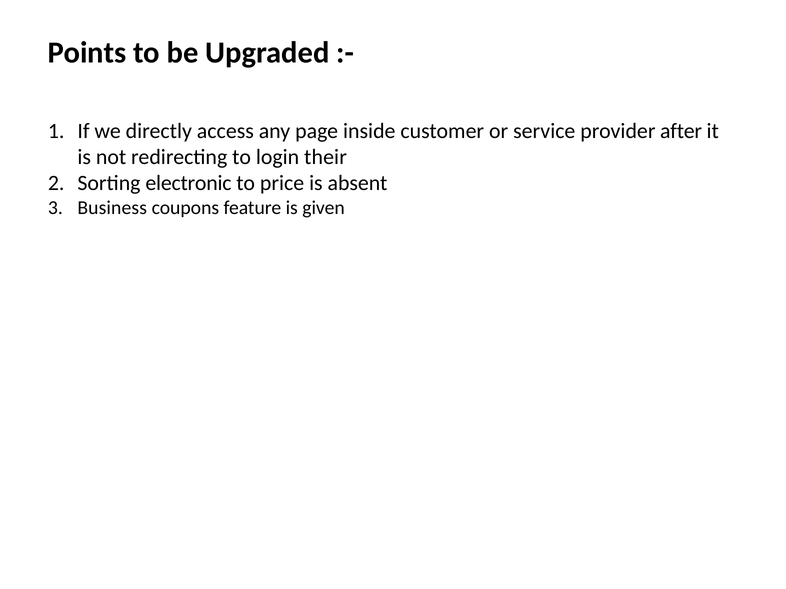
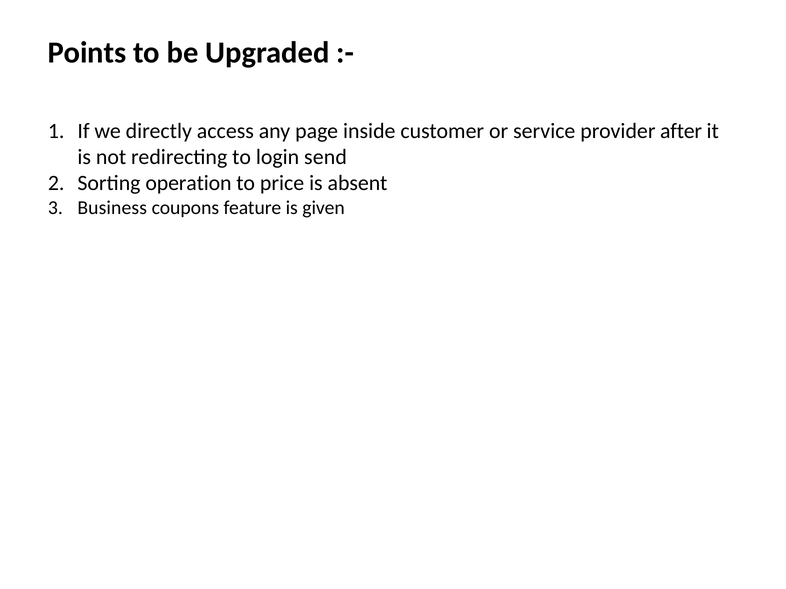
their: their -> send (325, 157)
electronic: electronic -> operation (188, 183)
